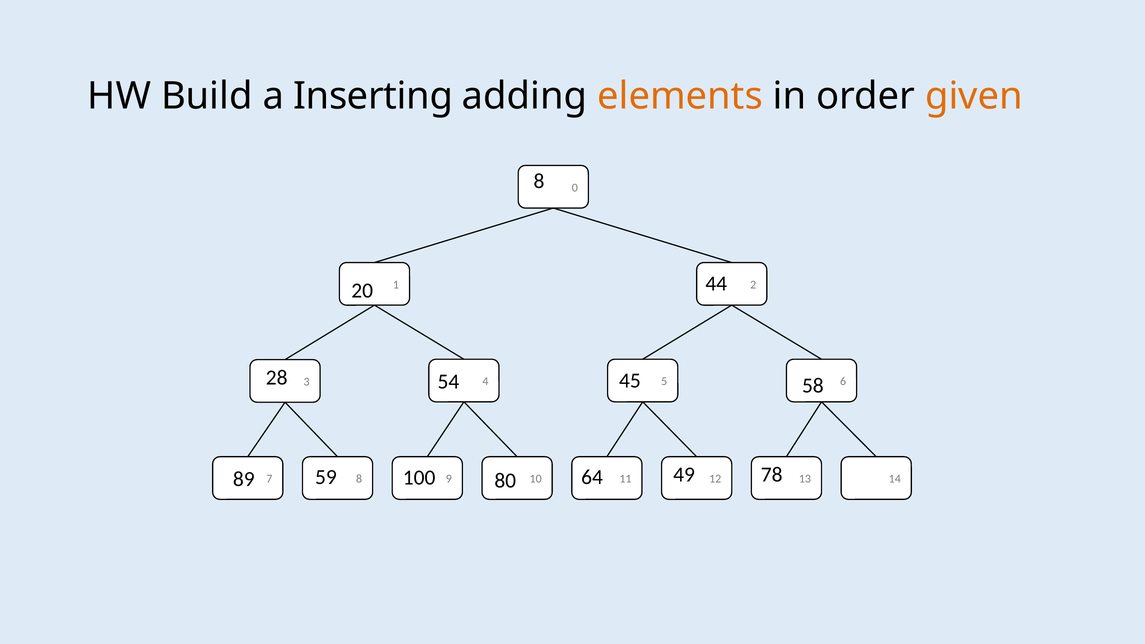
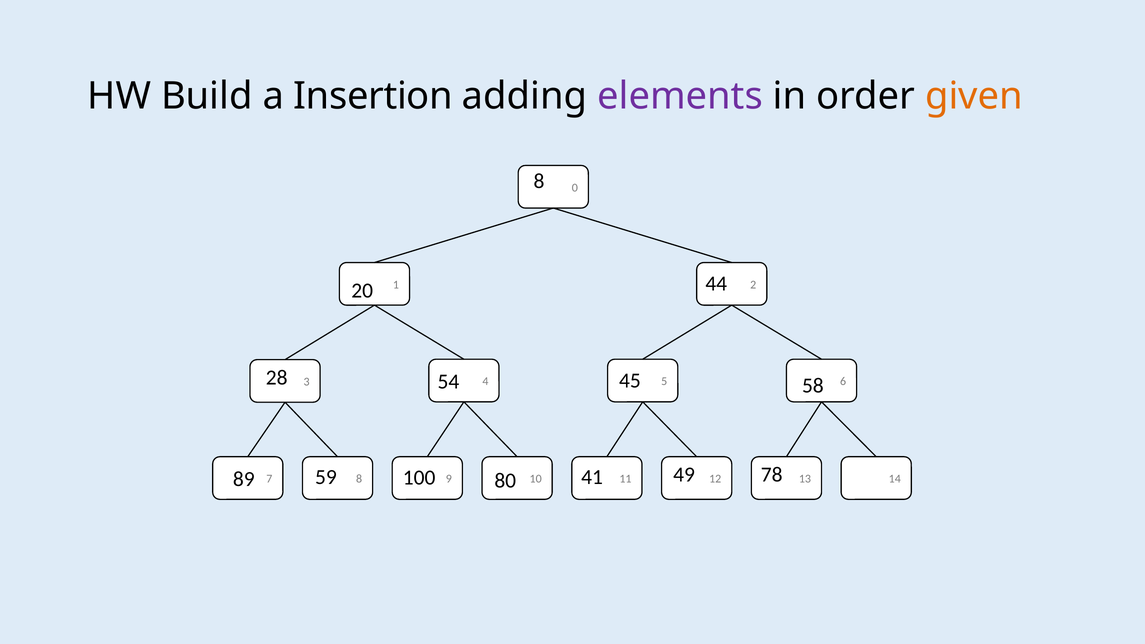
Inserting: Inserting -> Insertion (373, 96)
elements colour: orange -> purple (680, 96)
64: 64 -> 41 (592, 477)
